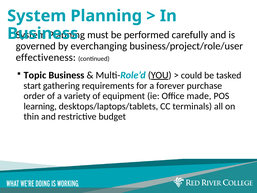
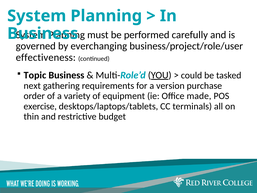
start: start -> next (32, 86)
forever: forever -> version (170, 86)
learning: learning -> exercise (40, 106)
